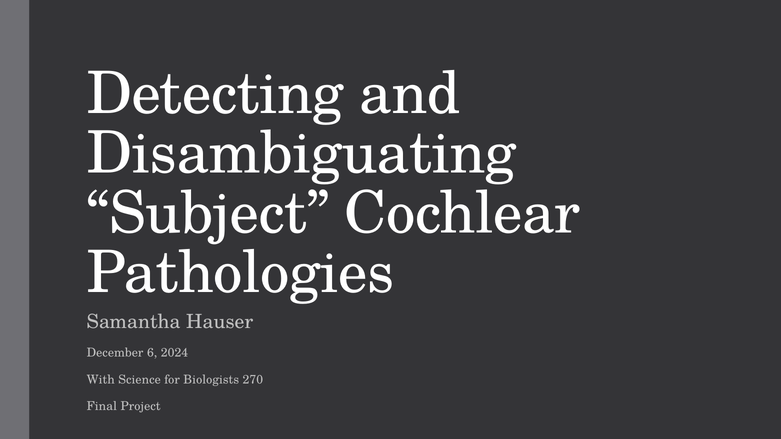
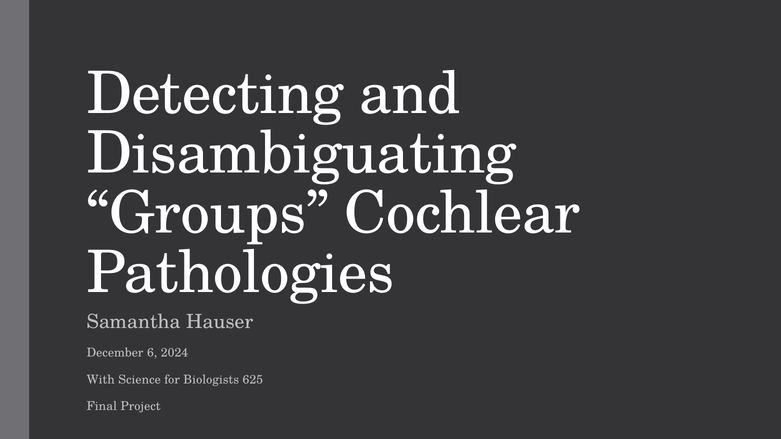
Subject: Subject -> Groups (208, 214)
270: 270 -> 625 (253, 380)
